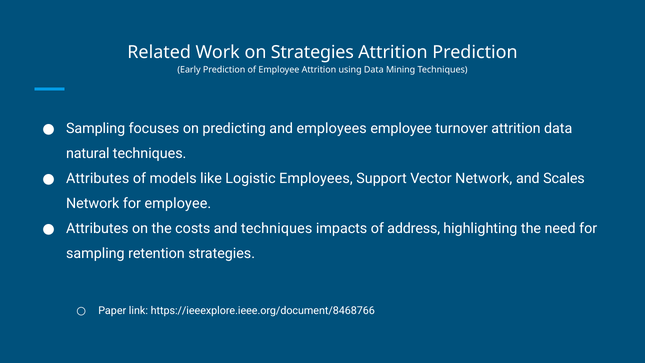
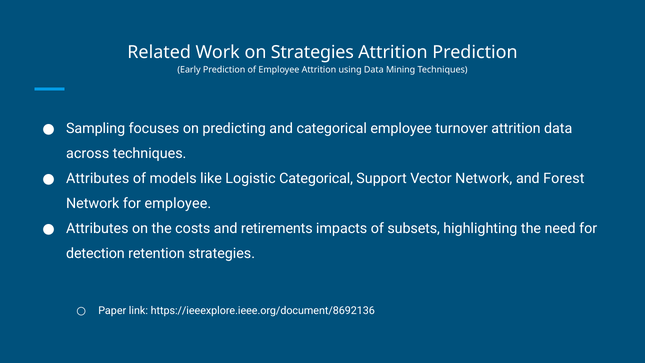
and employees: employees -> categorical (332, 128)
natural: natural -> across (88, 153)
Logistic Employees: Employees -> Categorical (316, 178)
Scales: Scales -> Forest (564, 178)
and techniques: techniques -> retirements (277, 228)
address: address -> subsets (414, 228)
sampling: sampling -> detection (95, 253)
https://ieeexplore.ieee.org/document/8468766: https://ieeexplore.ieee.org/document/8468766 -> https://ieeexplore.ieee.org/document/8692136 (263, 310)
